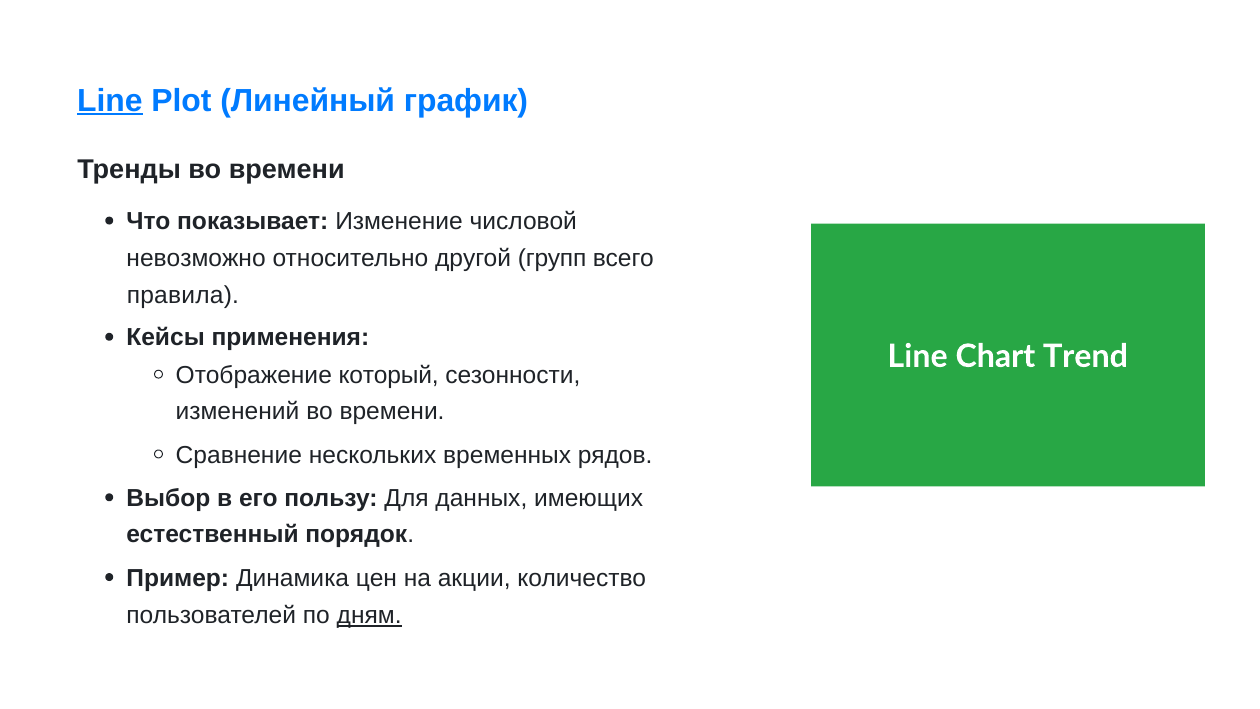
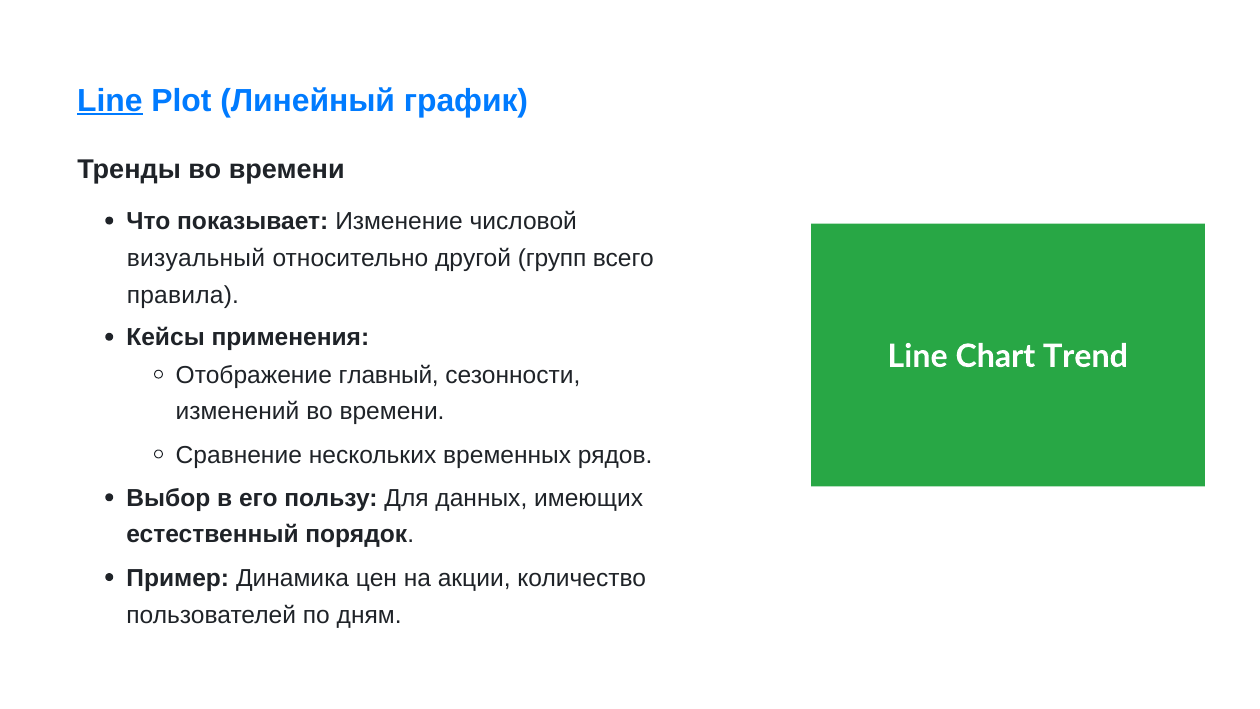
невозможно: невозможно -> визуальный (196, 258)
который: который -> главный (389, 375)
дням underline: present -> none (369, 615)
